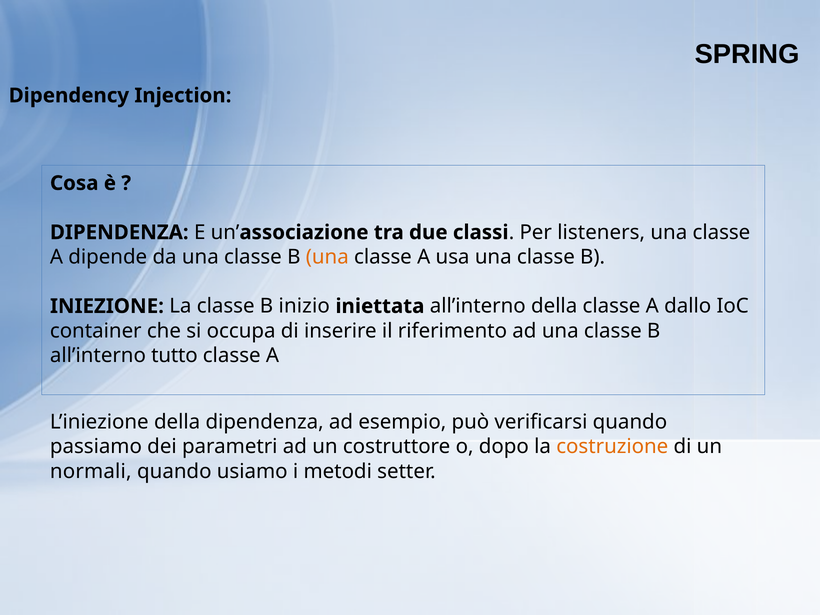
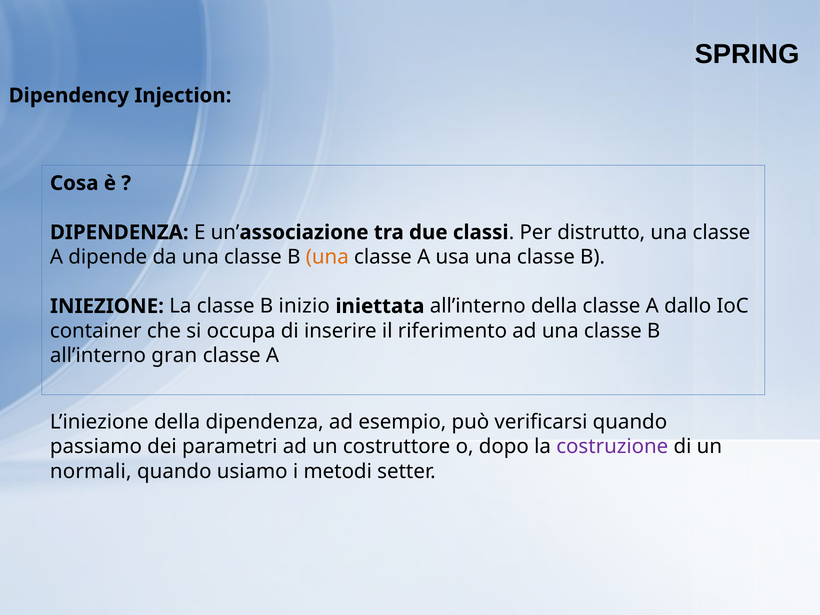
listeners: listeners -> distrutto (601, 232)
tutto: tutto -> gran (174, 355)
costruzione colour: orange -> purple (612, 447)
